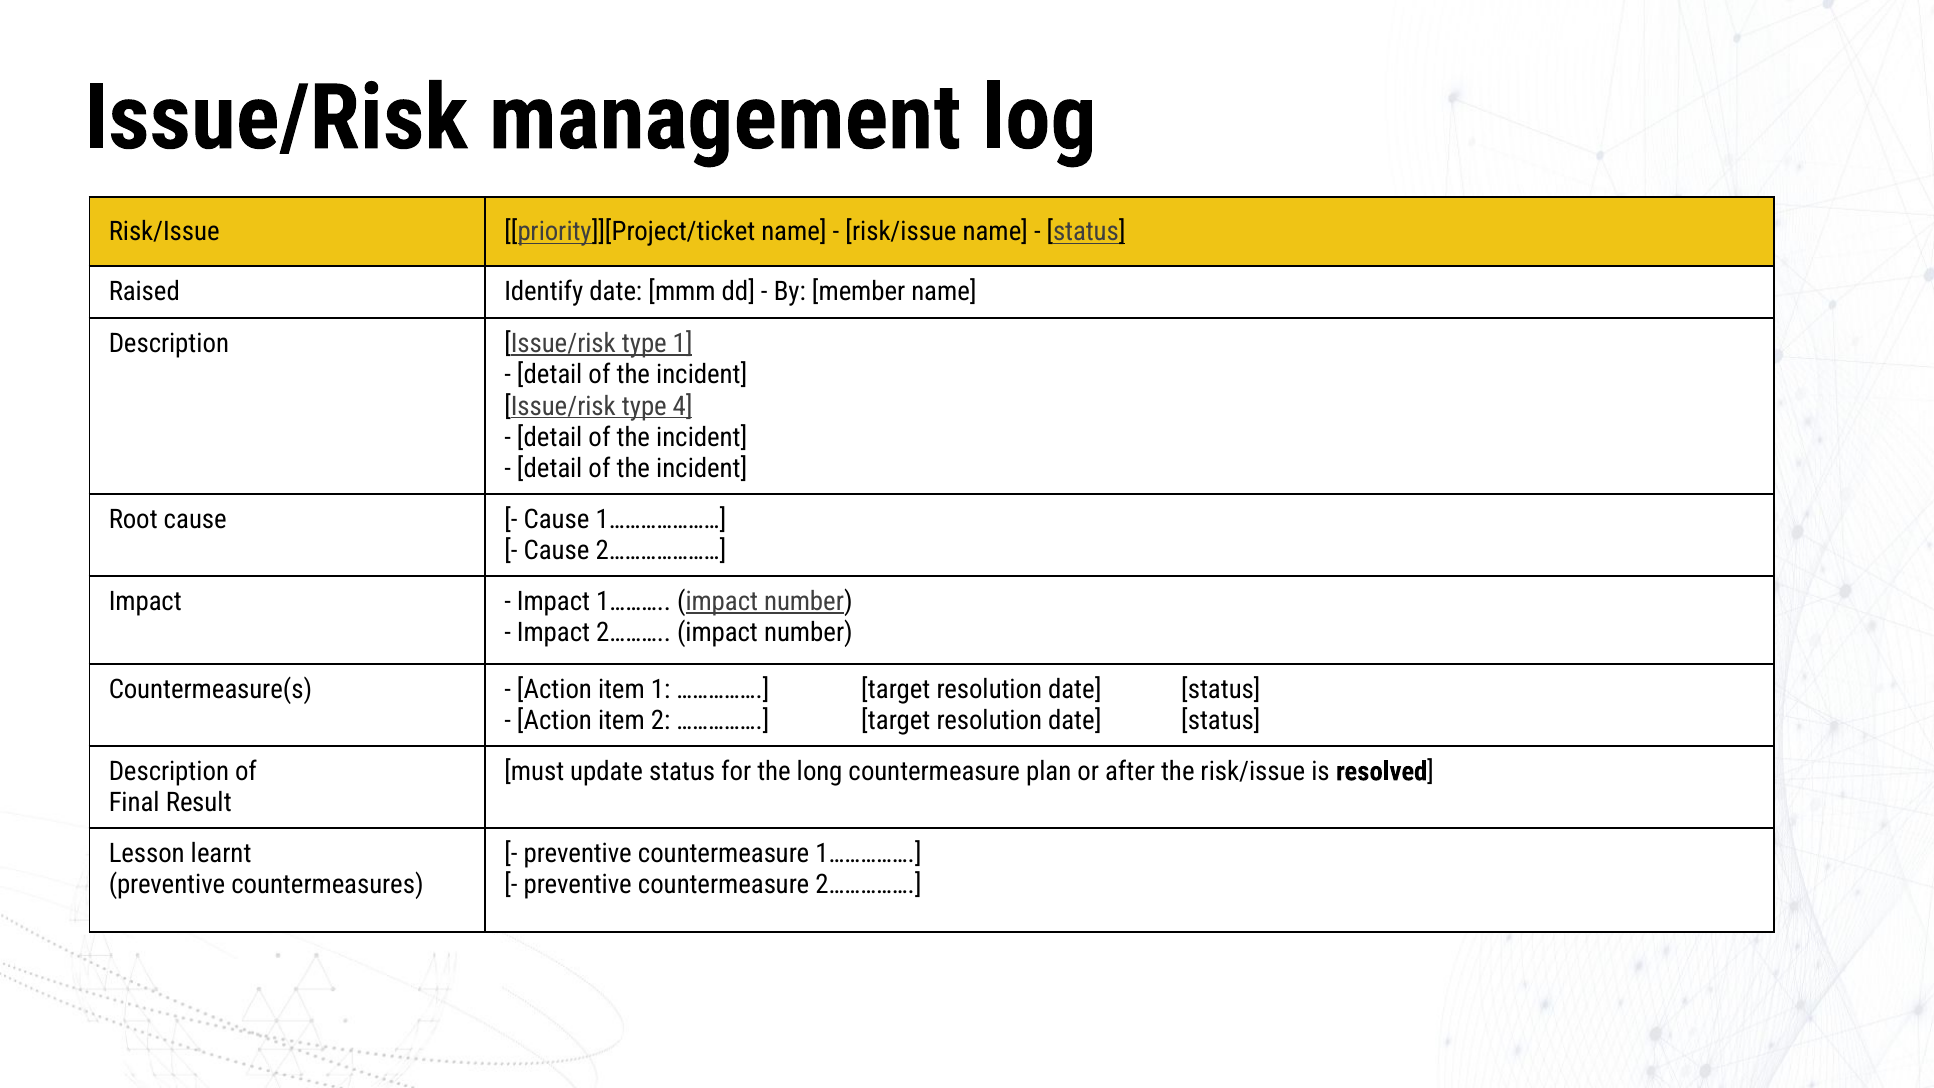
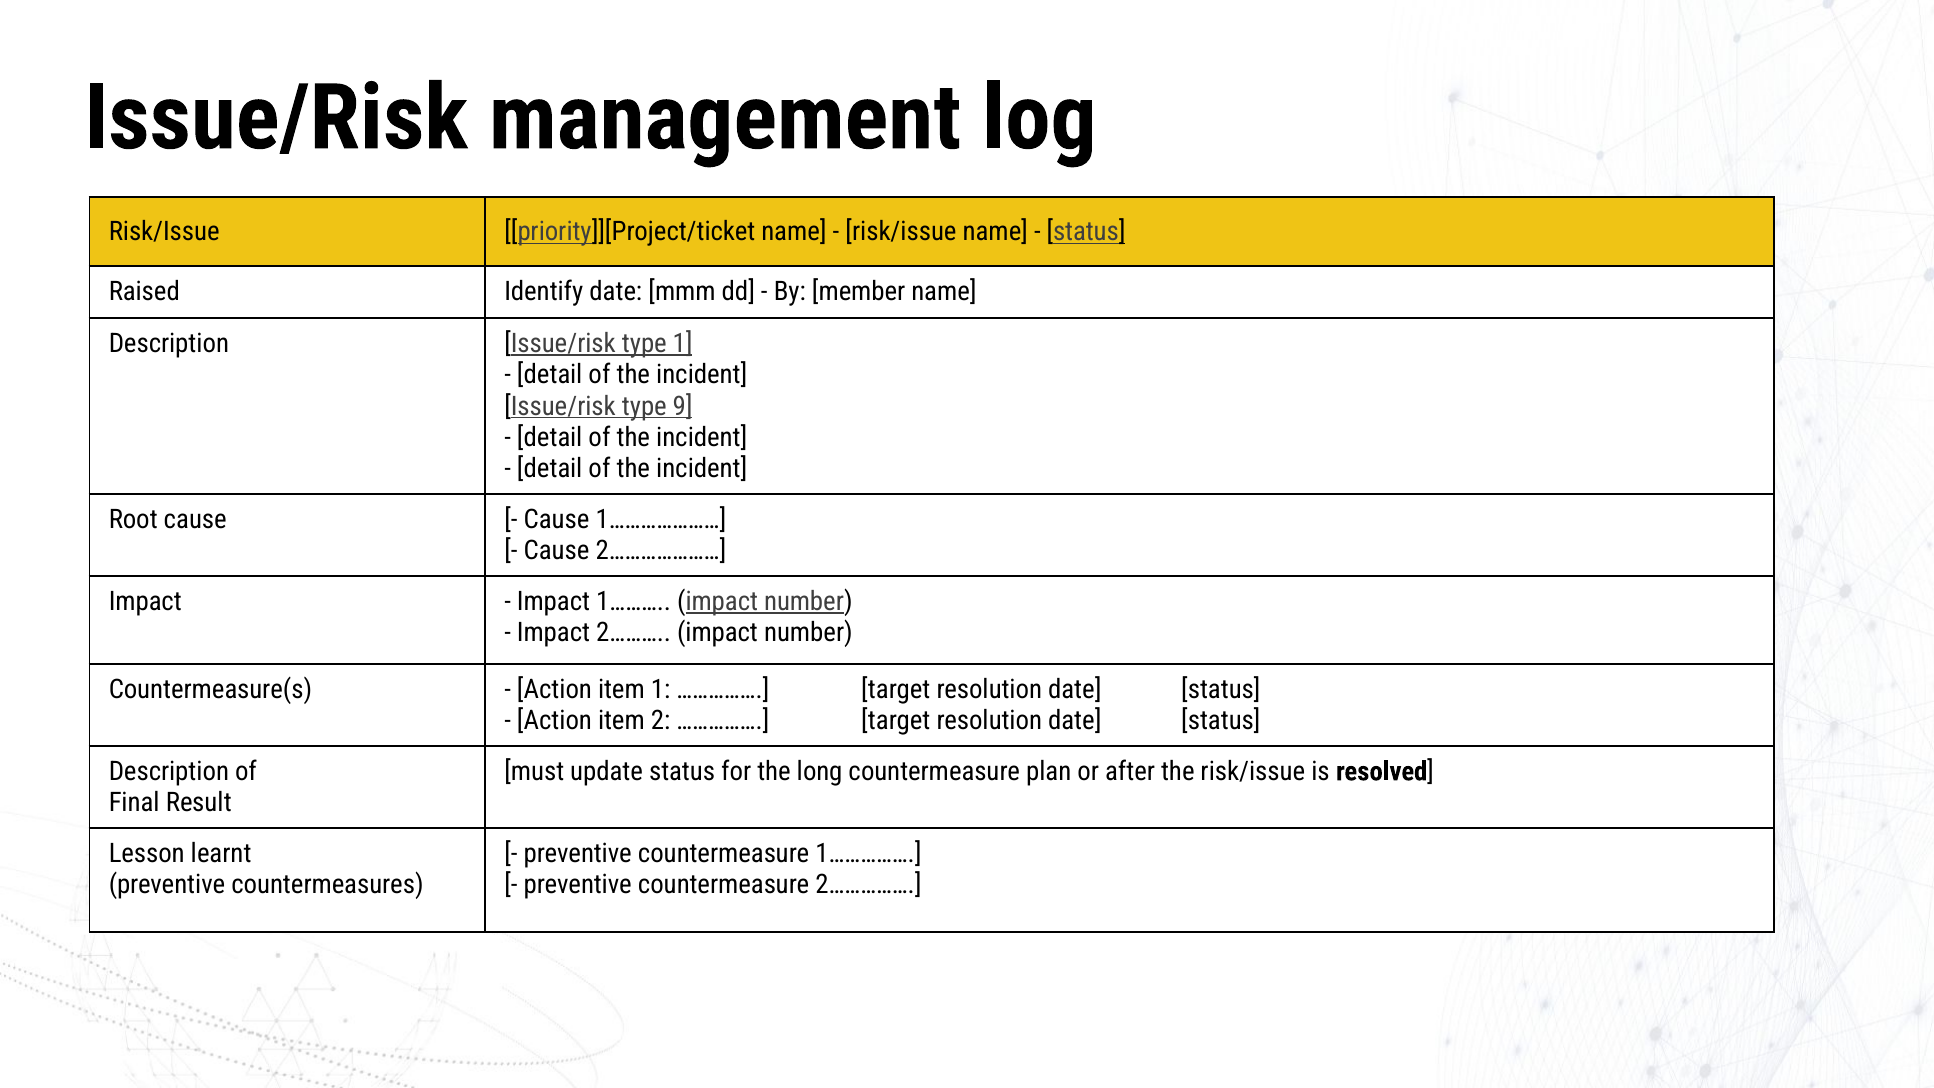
4: 4 -> 9 (683, 406)
